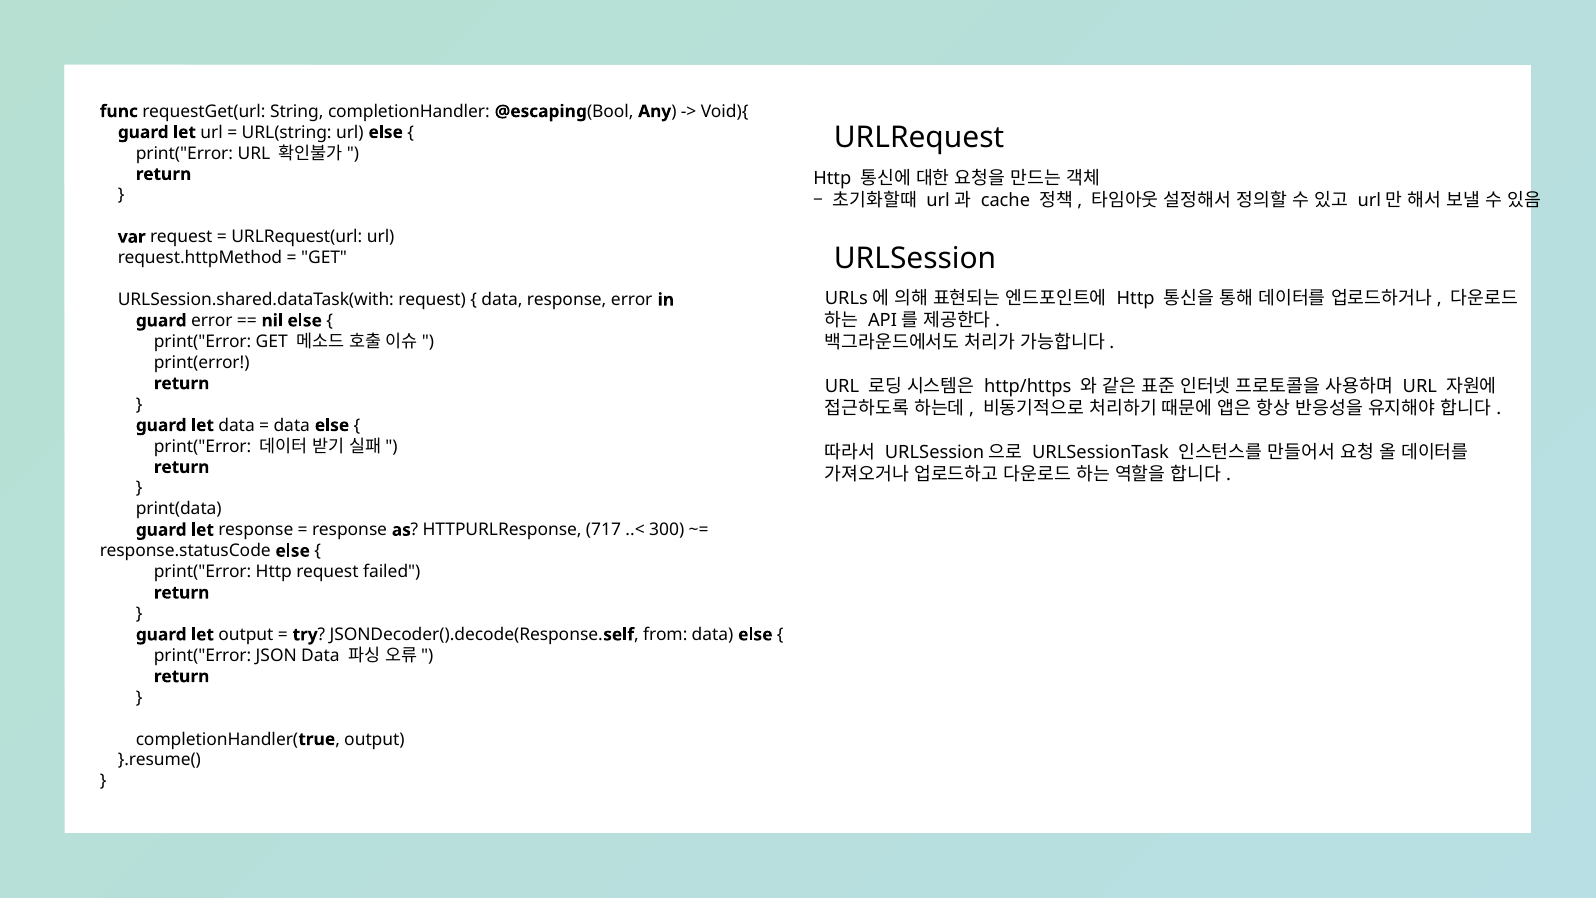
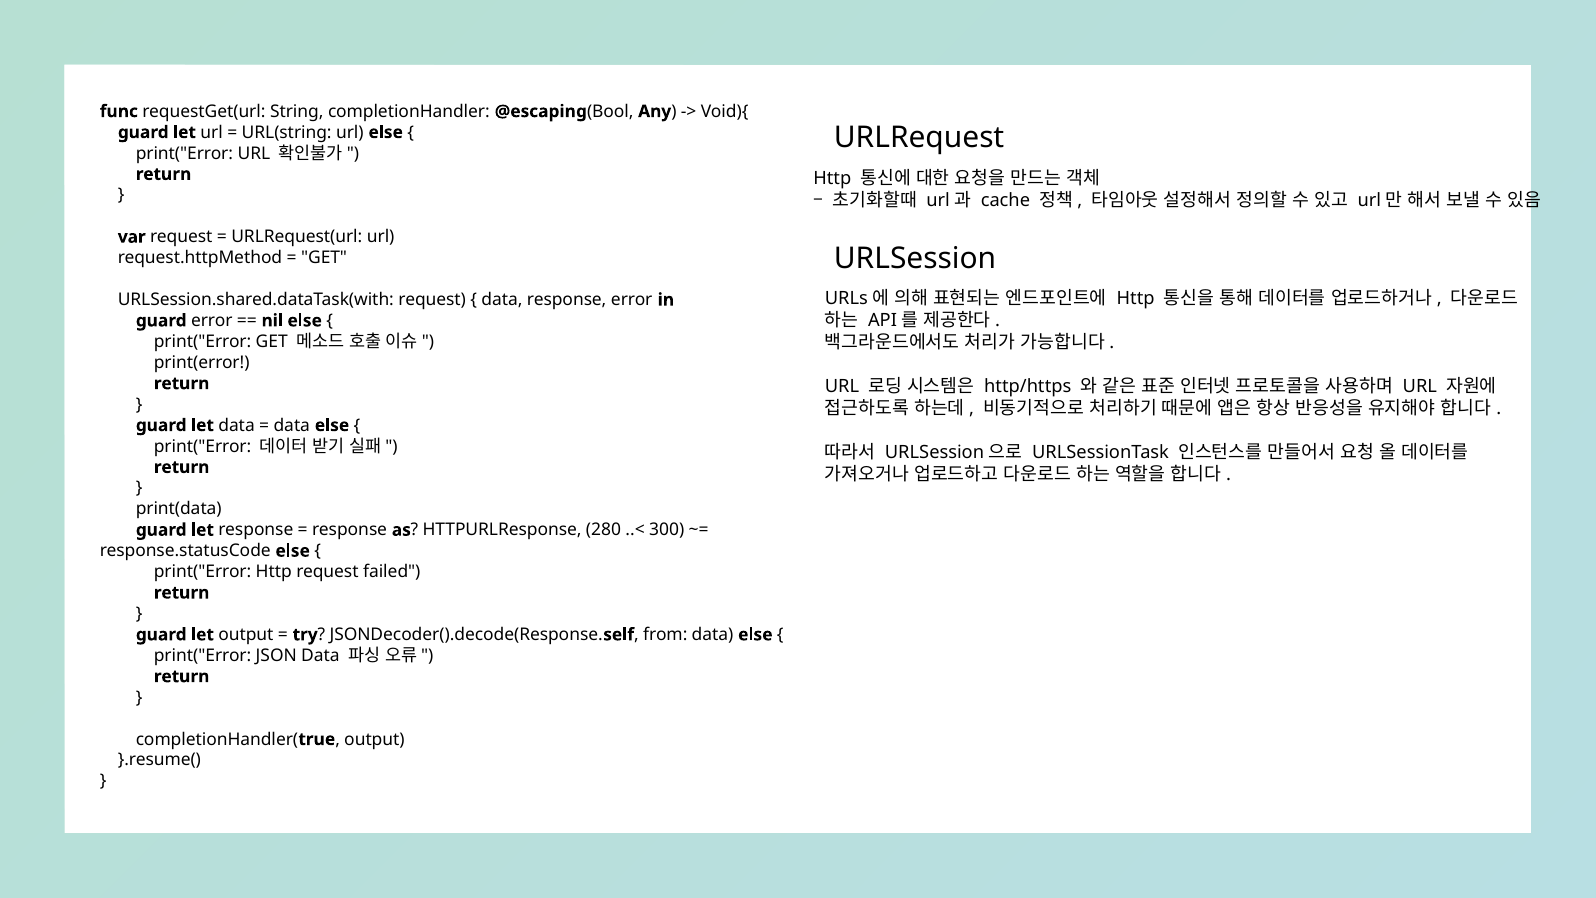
717: 717 -> 280 (604, 530)
